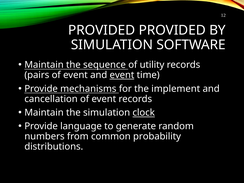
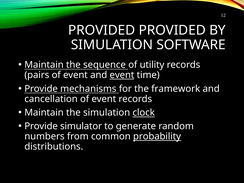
implement: implement -> framework (176, 89)
language: language -> simulator (81, 126)
probability underline: none -> present (157, 136)
